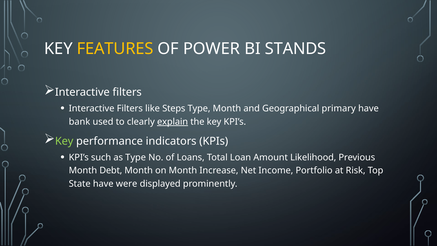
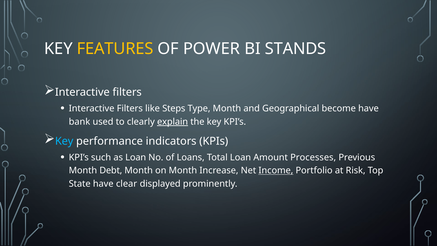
primary: primary -> become (339, 109)
Key colour: light green -> light blue (64, 141)
as Type: Type -> Loan (136, 157)
Likelihood: Likelihood -> Processes (313, 157)
Income underline: none -> present (276, 170)
were: were -> clear (127, 184)
